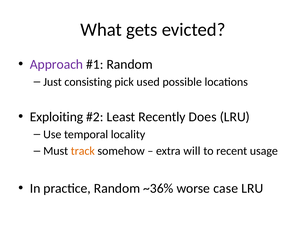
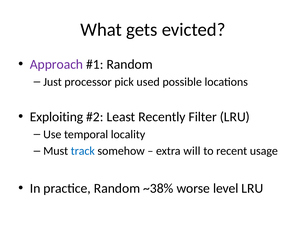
consisting: consisting -> processor (88, 82)
Does: Does -> Filter (203, 117)
track colour: orange -> blue (83, 151)
~36%: ~36% -> ~38% (158, 188)
case: case -> level (226, 188)
